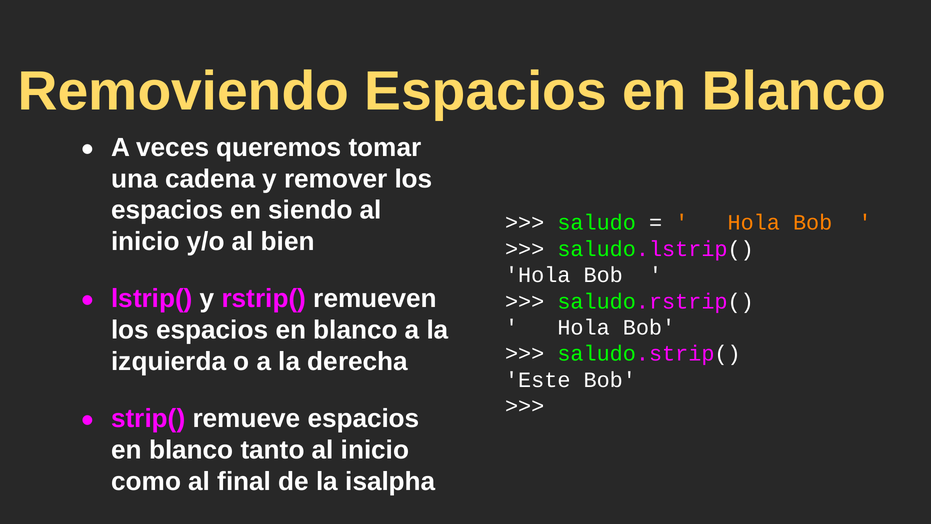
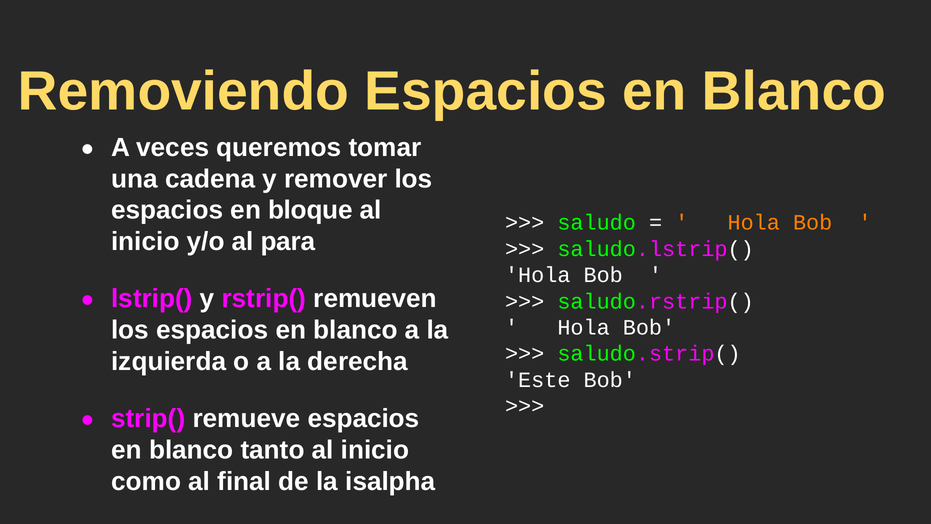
siendo: siendo -> bloque (310, 210)
bien: bien -> para (288, 242)
